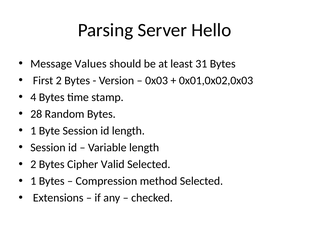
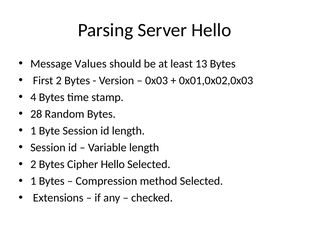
31: 31 -> 13 (201, 64)
Cipher Valid: Valid -> Hello (113, 164)
